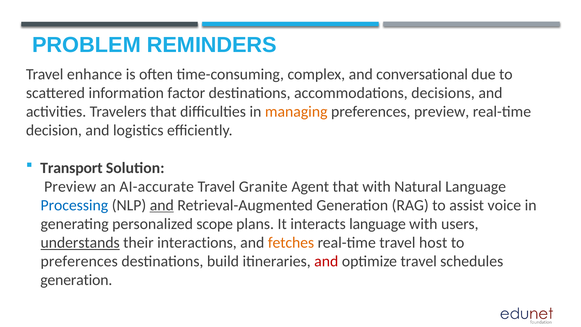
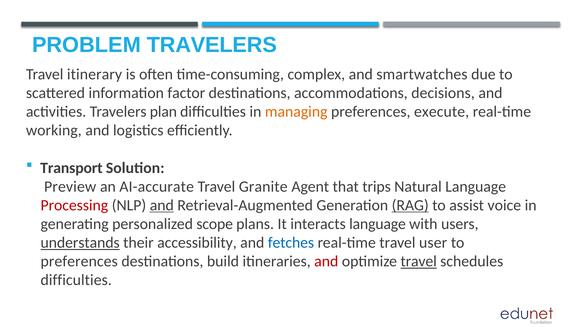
PROBLEM REMINDERS: REMINDERS -> TRAVELERS (212, 45)
enhance: enhance -> itinerary (95, 74)
conversational: conversational -> smartwatches (422, 74)
Travelers that: that -> plan (163, 112)
preferences preview: preview -> execute (442, 112)
decision: decision -> working (54, 130)
that with: with -> trips (377, 186)
Processing colour: blue -> red (74, 205)
RAG underline: none -> present (410, 205)
interactions: interactions -> accessibility (197, 242)
fetches colour: orange -> blue (291, 242)
host: host -> user (433, 242)
travel underline: none -> present (419, 261)
generation: generation -> difficulties (76, 280)
